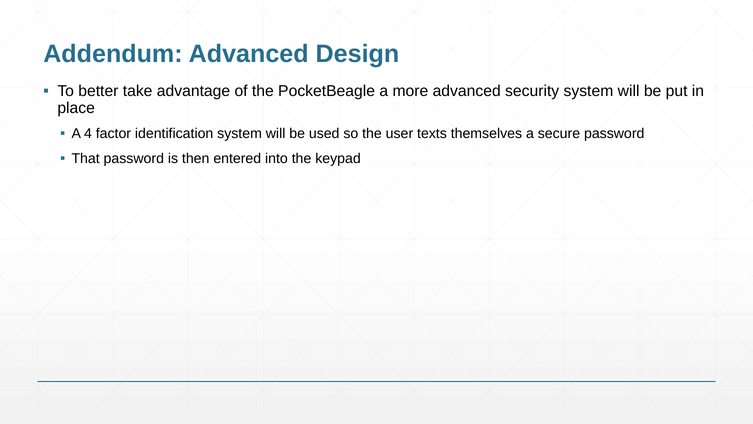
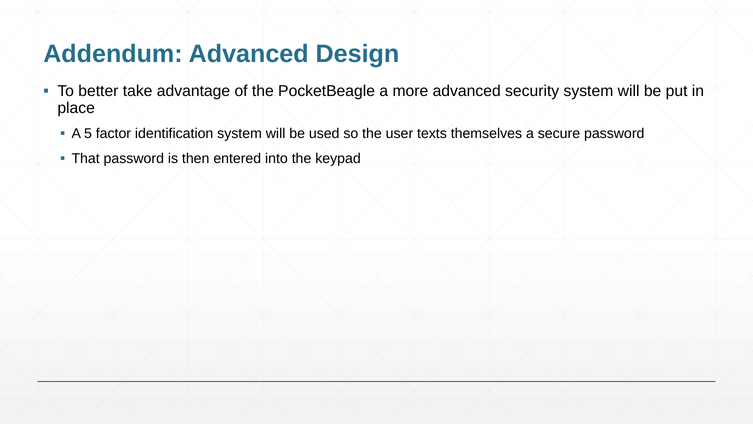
4: 4 -> 5 (88, 134)
